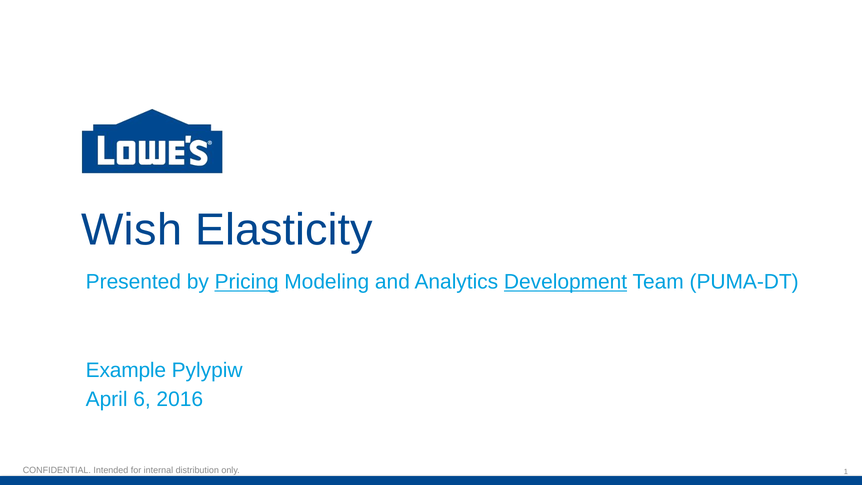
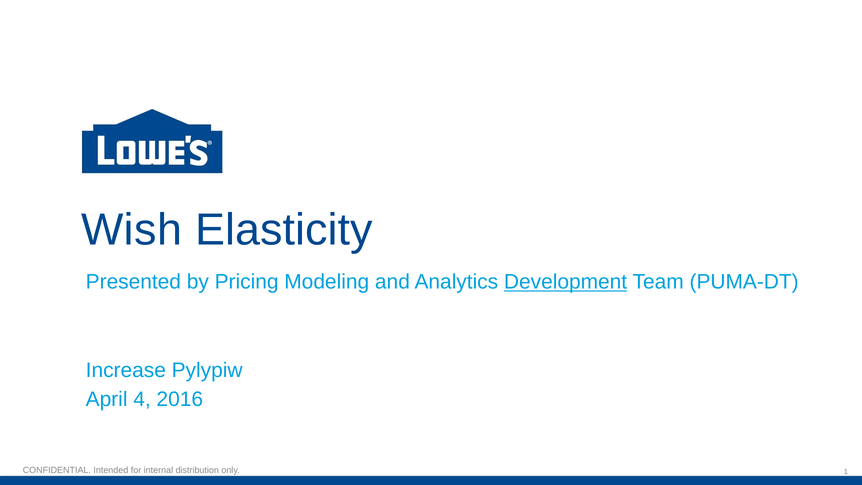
Pricing underline: present -> none (247, 282)
Example: Example -> Increase (126, 370)
6: 6 -> 4 (142, 399)
